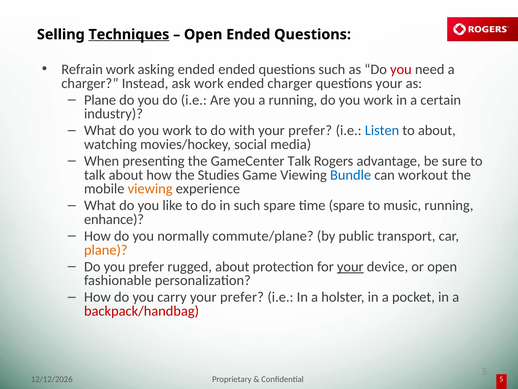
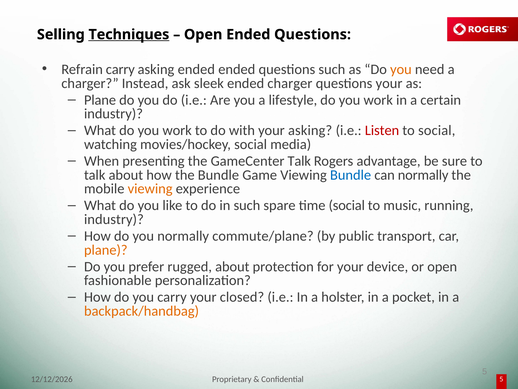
Refrain work: work -> carry (120, 69)
you colour: red -> orange (401, 69)
ask work: work -> sleek (209, 83)
a running: running -> lifestyle (293, 100)
with your prefer: prefer -> asking (310, 130)
Listen colour: blue -> red (382, 130)
to about: about -> social (437, 130)
the Studies: Studies -> Bundle (218, 175)
can workout: workout -> normally (423, 175)
time spare: spare -> social (347, 205)
enhance: enhance -> industry (114, 219)
your underline: present -> none (350, 266)
carry your prefer: prefer -> closed (242, 297)
backpack/handbag colour: red -> orange (141, 311)
